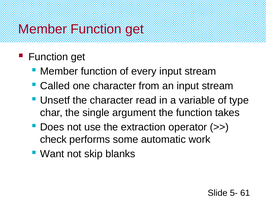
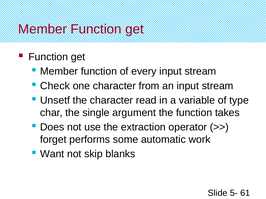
Called: Called -> Check (55, 86)
check: check -> forget (53, 140)
